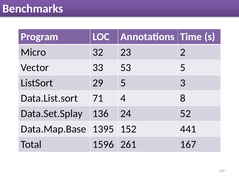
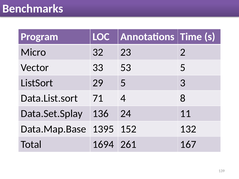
52: 52 -> 11 (186, 114)
441: 441 -> 132 (188, 129)
1596: 1596 -> 1694 (103, 145)
